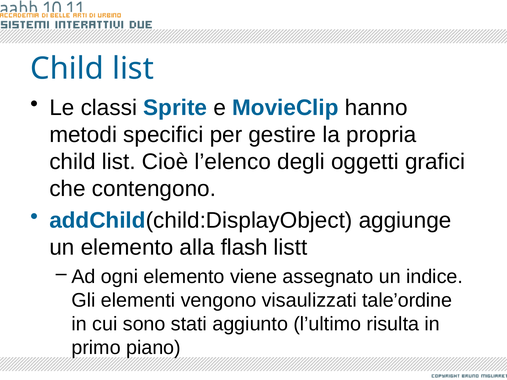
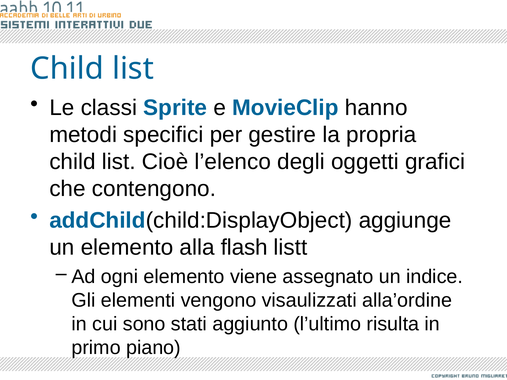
tale’ordine: tale’ordine -> alla’ordine (407, 300)
